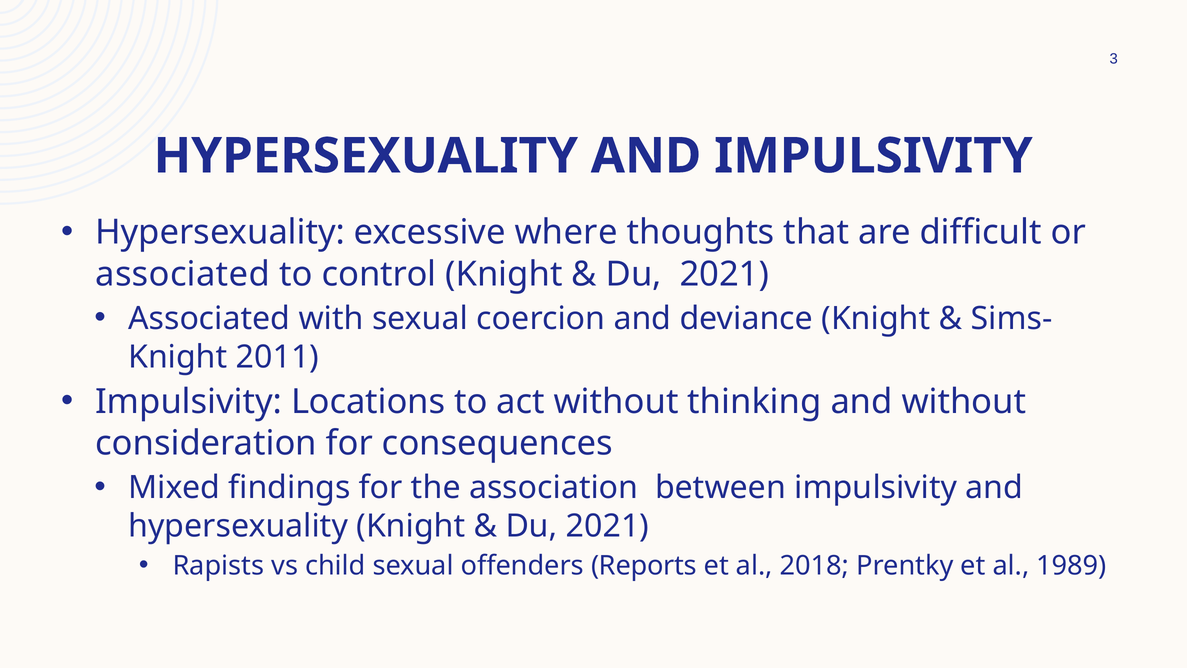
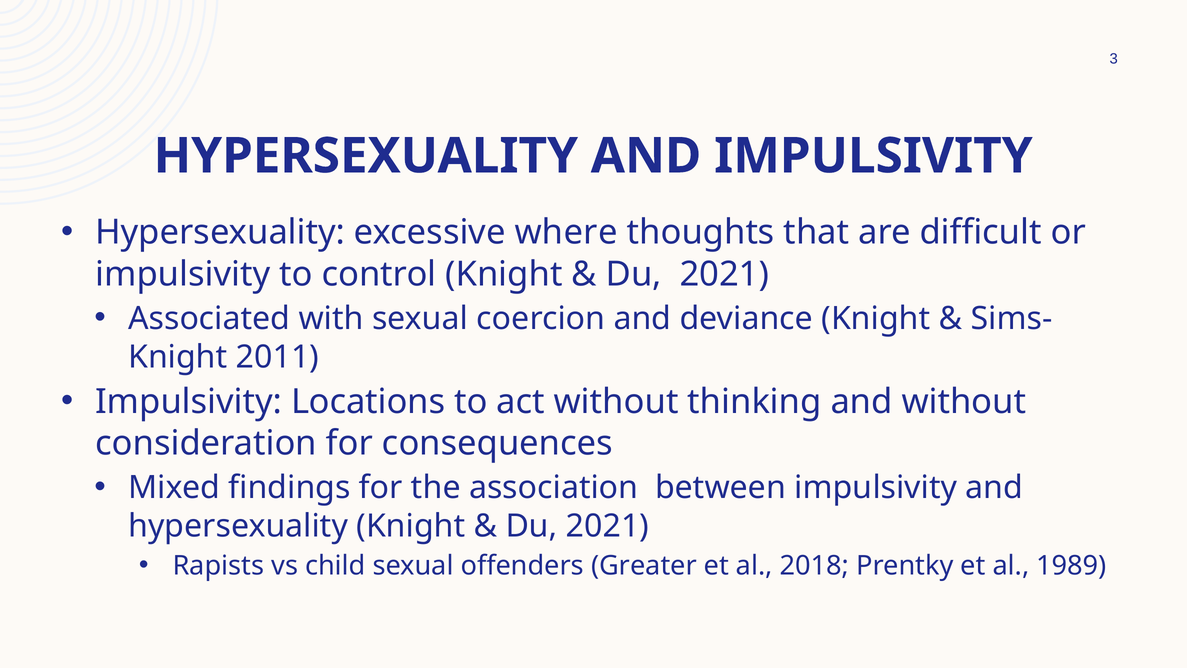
associated: associated -> impulsivity (183, 274)
Reports: Reports -> Greater (644, 566)
